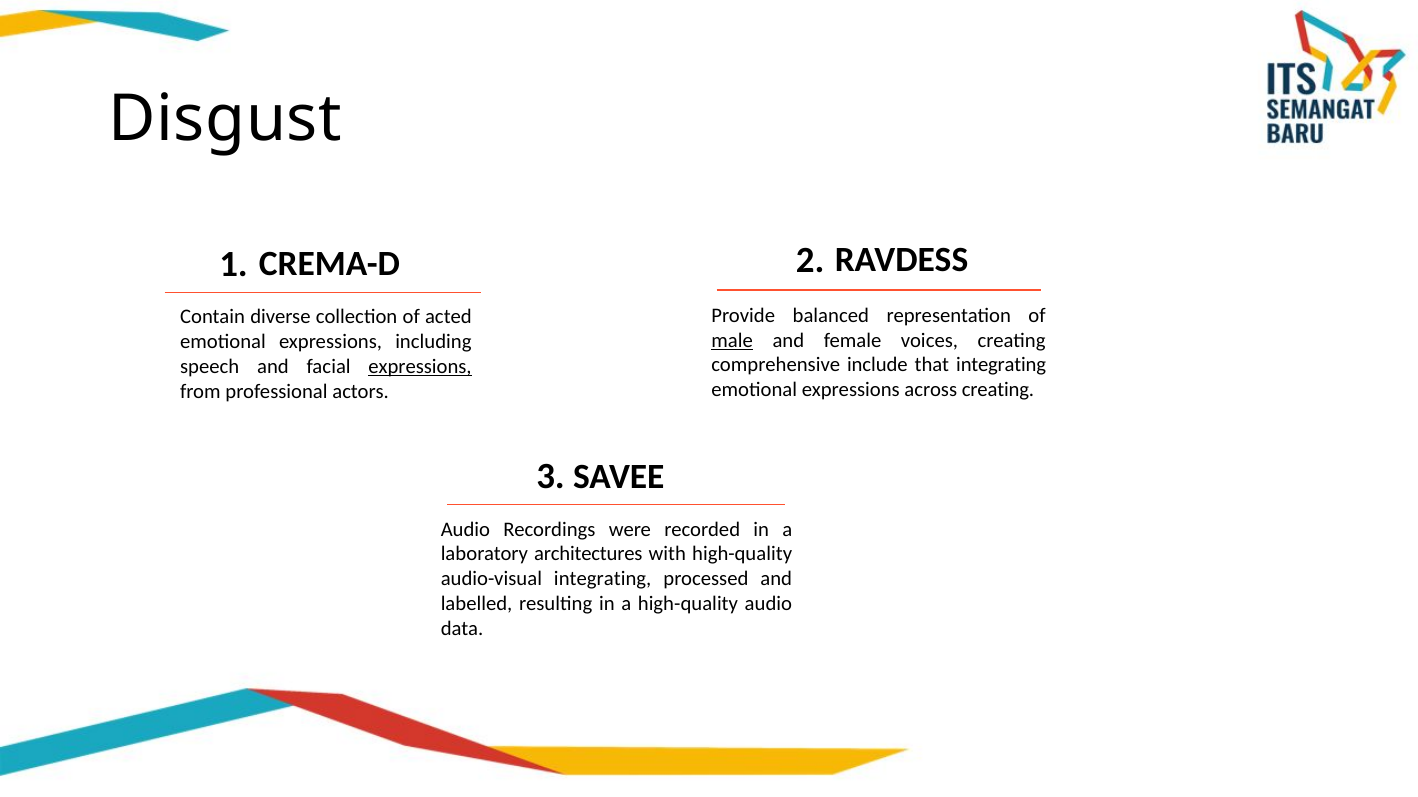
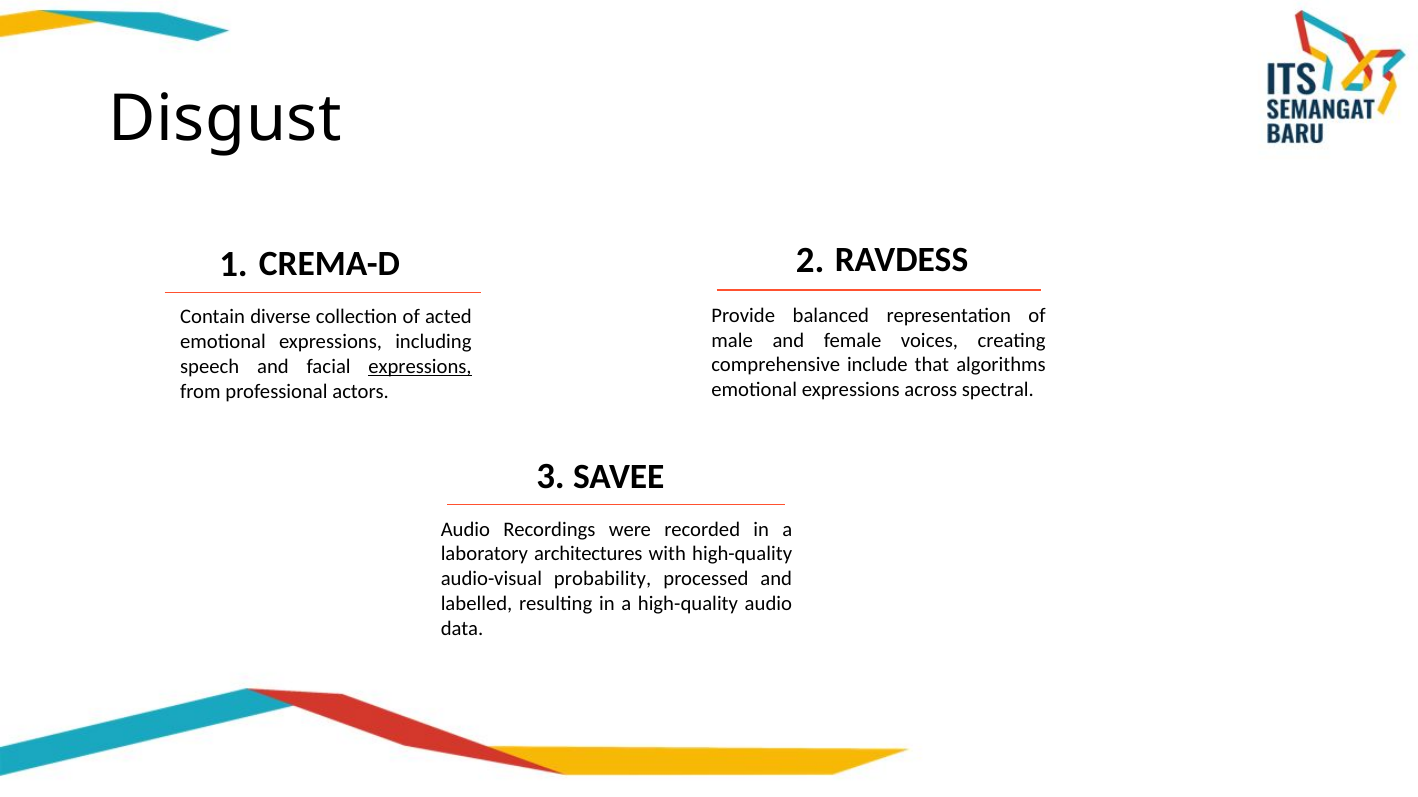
male underline: present -> none (732, 341)
that integrating: integrating -> algorithms (1001, 365)
across creating: creating -> spectral (998, 390)
audio-visual integrating: integrating -> probability (603, 579)
